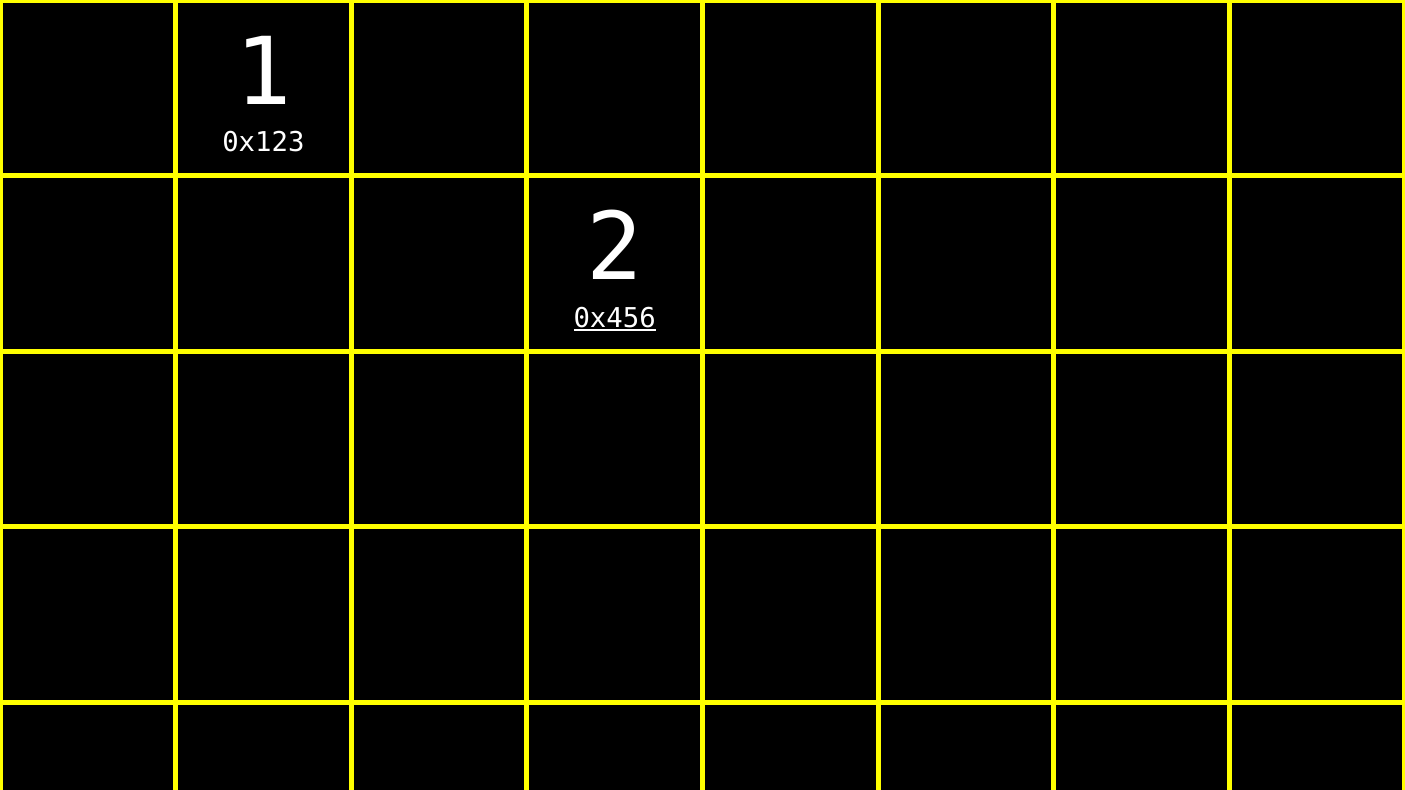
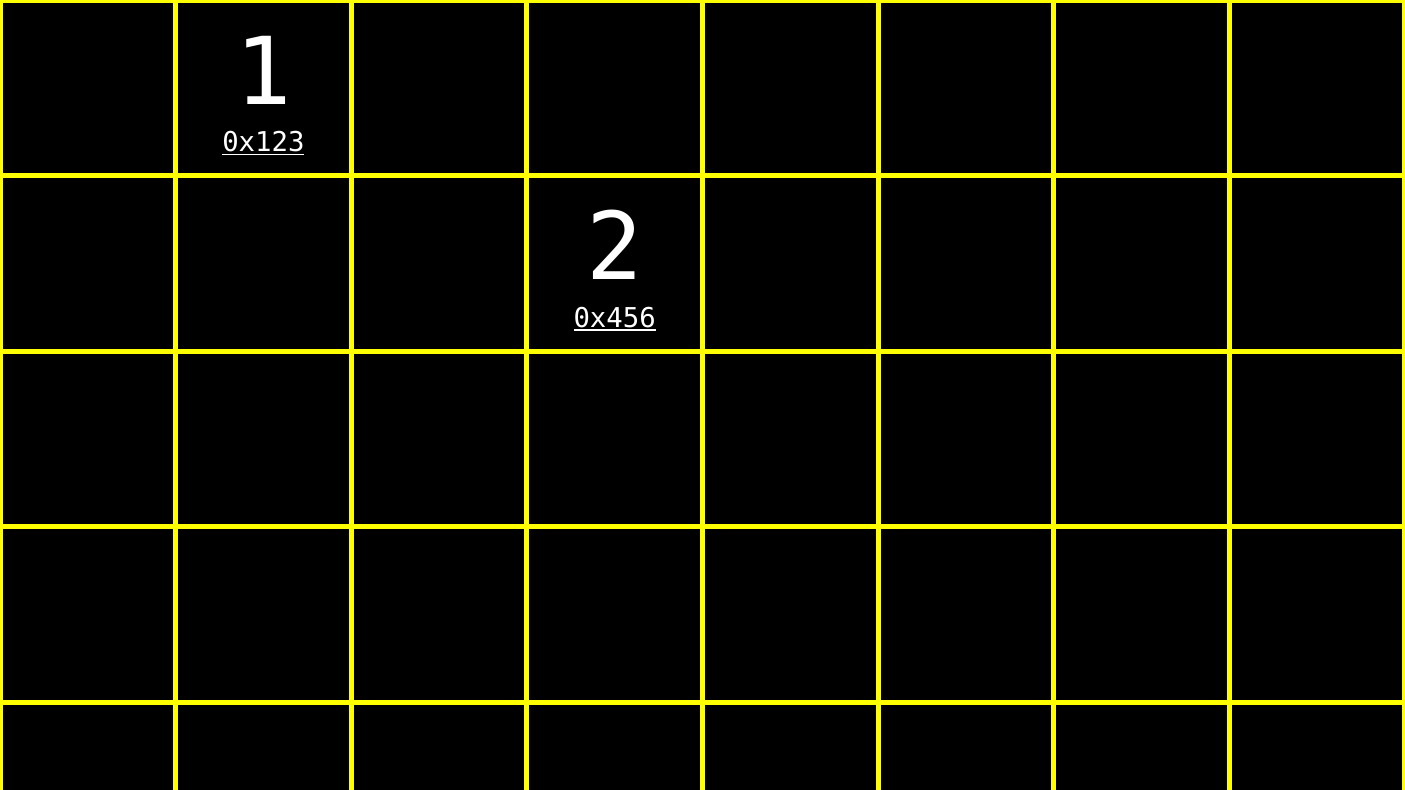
0x123 underline: none -> present (263, 143)
